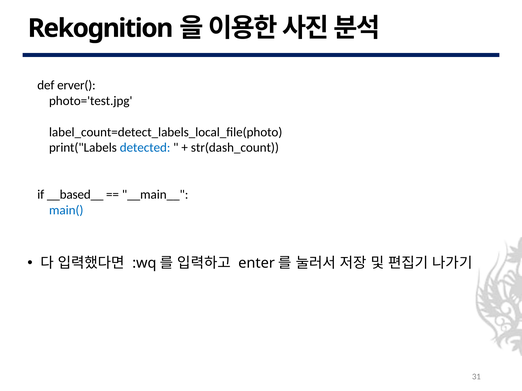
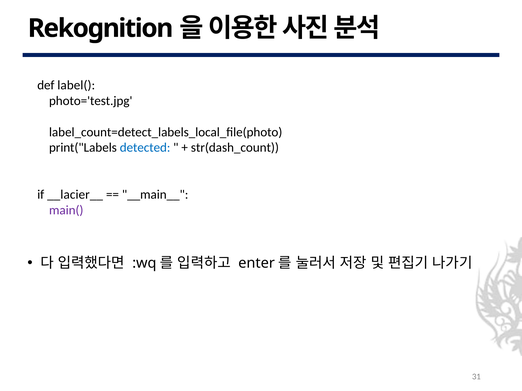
erver(: erver( -> label( (76, 85)
__based__: __based__ -> __lacier__ (75, 195)
main( colour: blue -> purple (66, 211)
